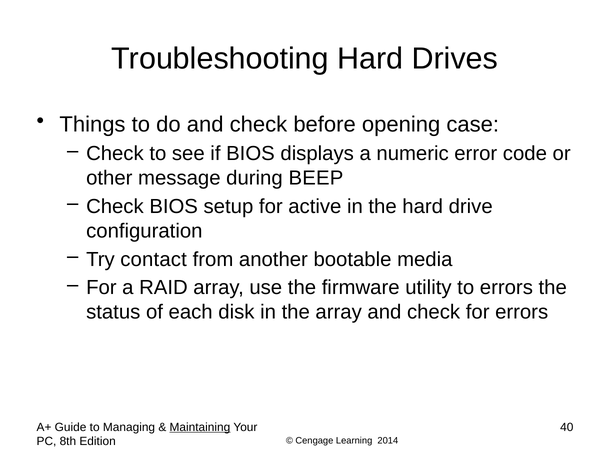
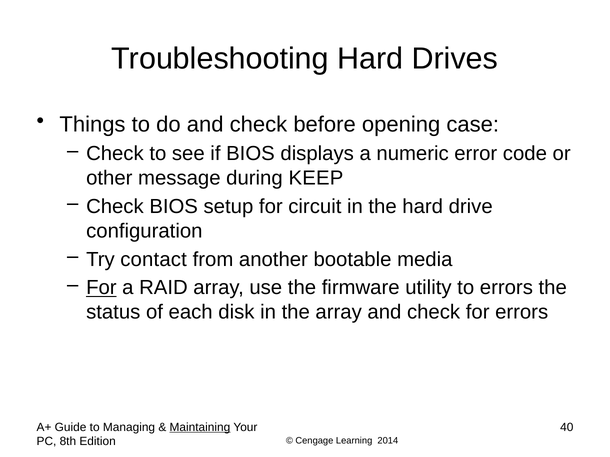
BEEP: BEEP -> KEEP (316, 178)
active: active -> circuit (315, 207)
For underline: none -> present (101, 288)
